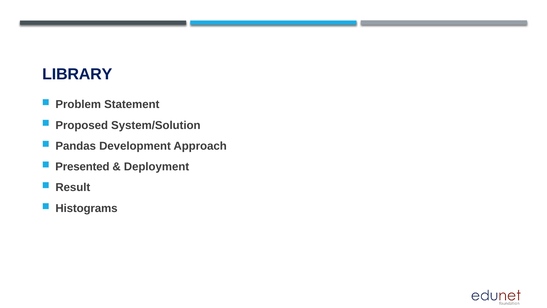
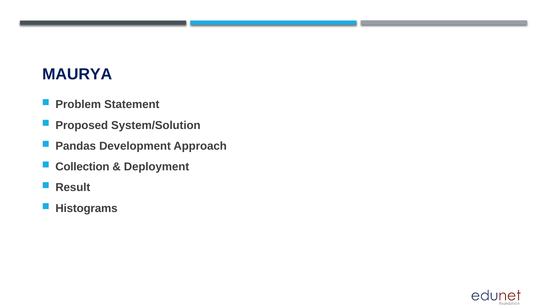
LIBRARY: LIBRARY -> MAURYA (77, 74)
Presented: Presented -> Collection (82, 167)
